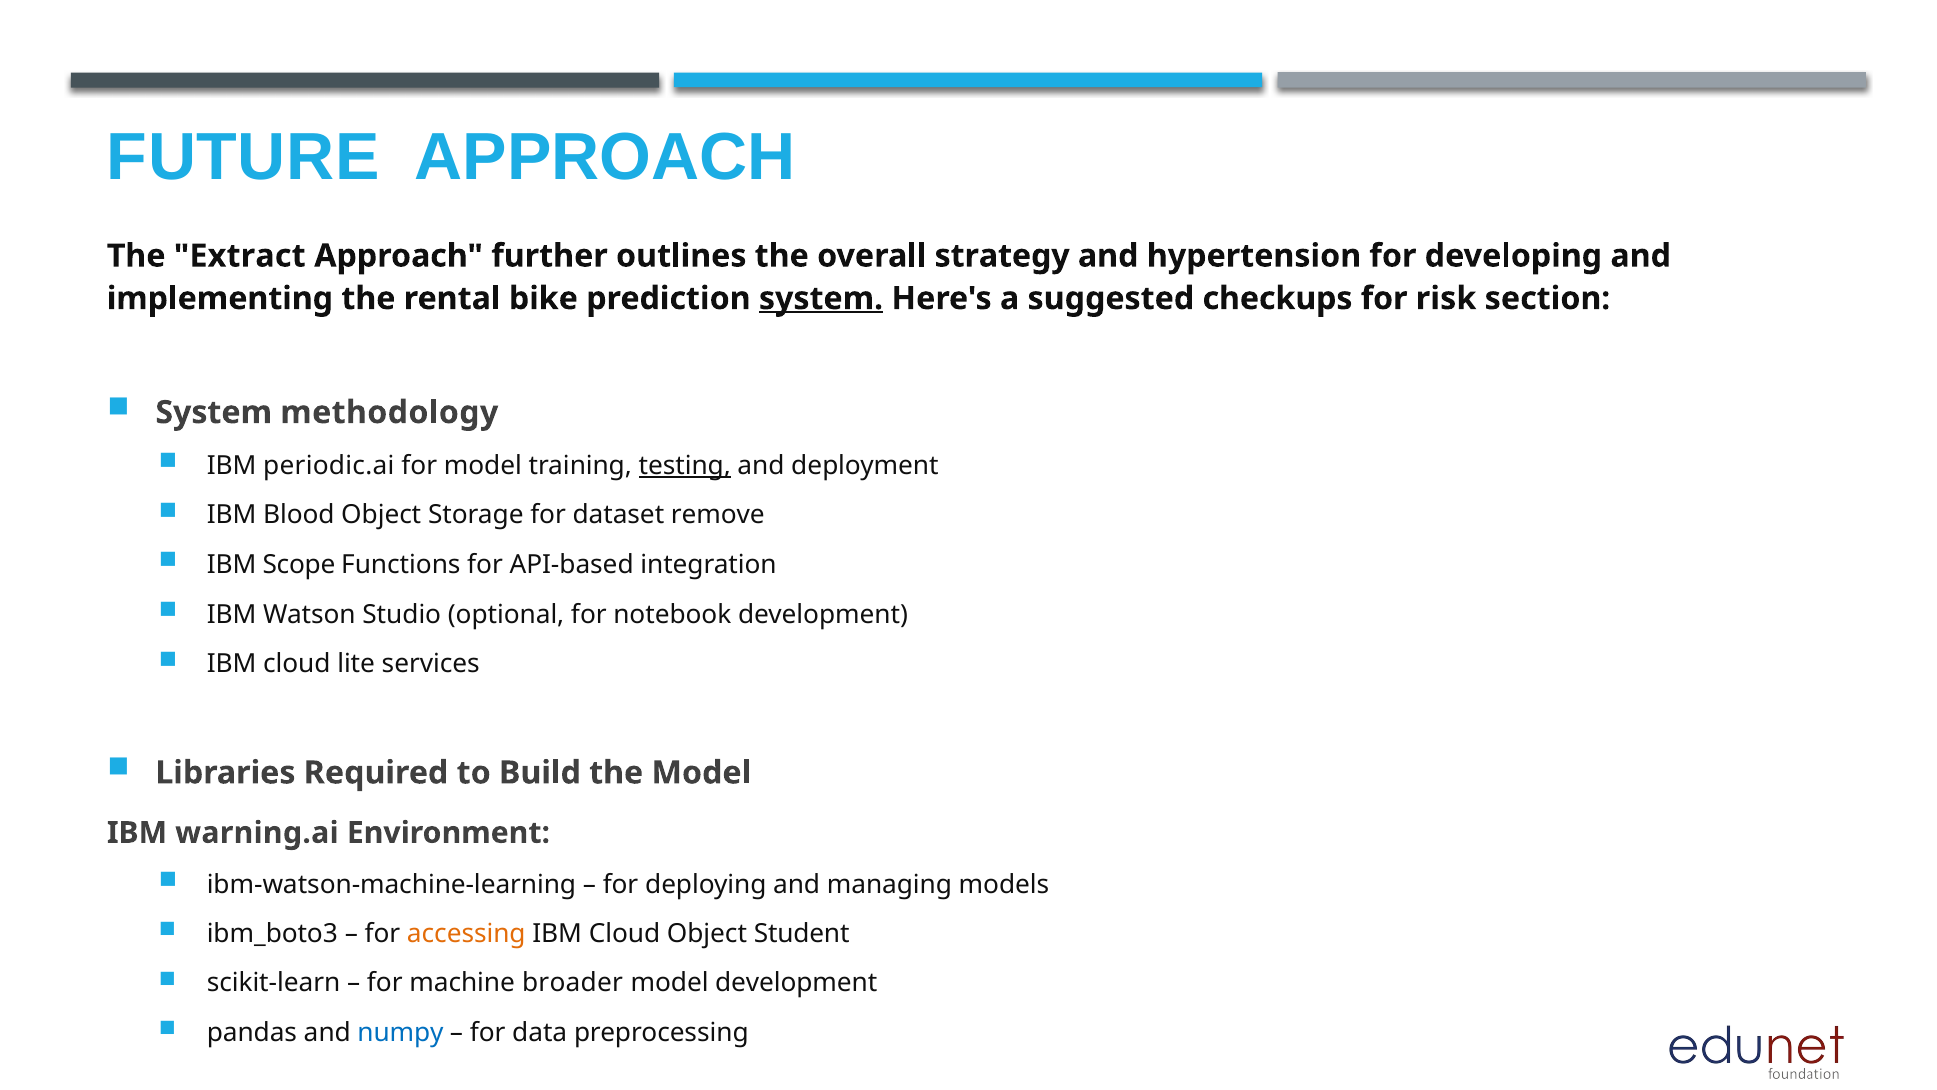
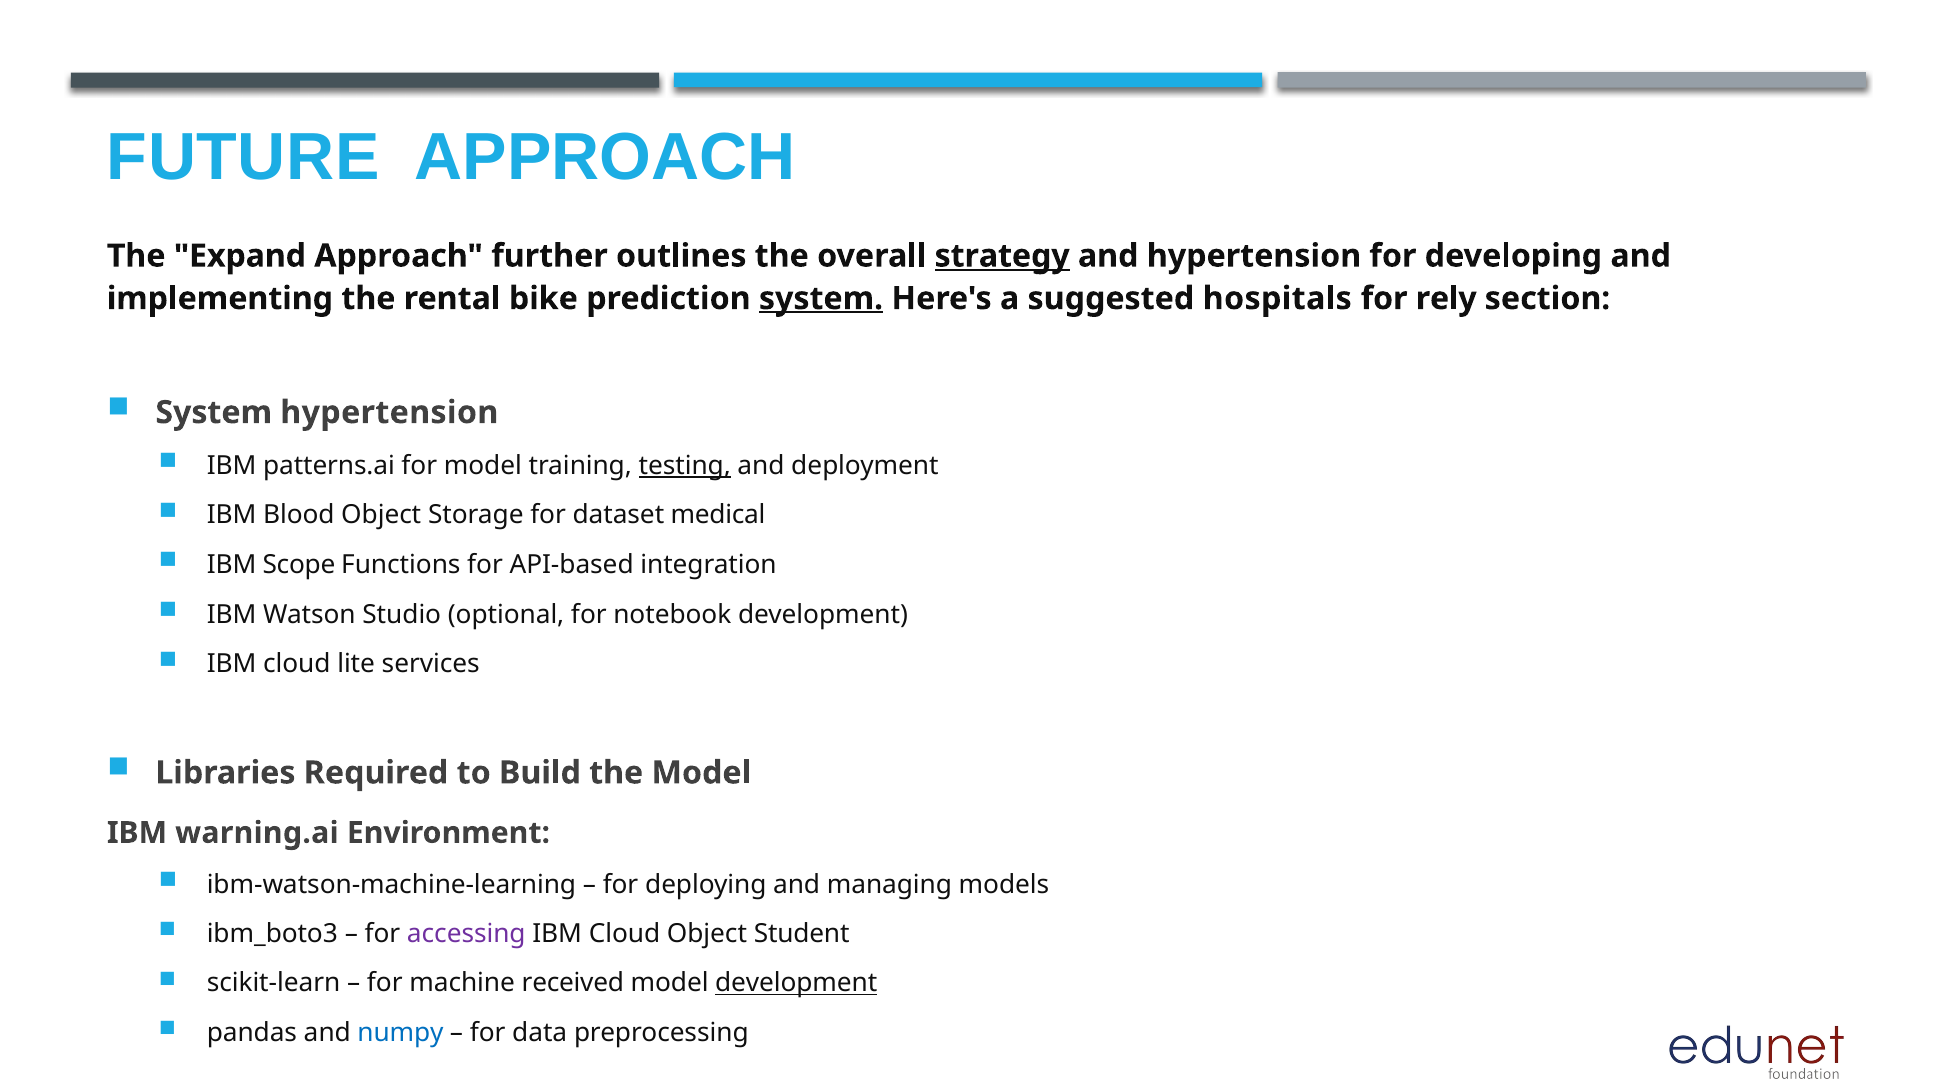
Extract: Extract -> Expand (240, 256)
strategy underline: none -> present (1002, 256)
checkups: checkups -> hospitals (1277, 298)
risk: risk -> rely (1446, 298)
System methodology: methodology -> hypertension (389, 412)
periodic.ai: periodic.ai -> patterns.ai (329, 465)
remove: remove -> medical (718, 515)
accessing colour: orange -> purple (466, 934)
broader: broader -> received (573, 983)
development underline: none -> present (796, 983)
